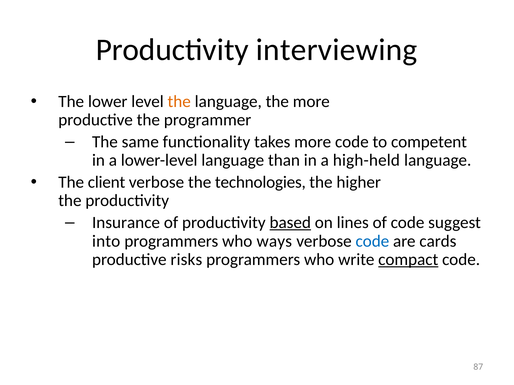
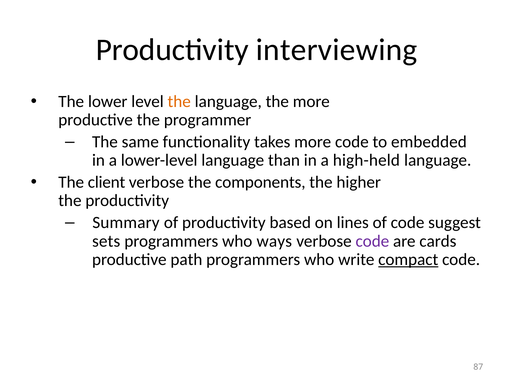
competent: competent -> embedded (429, 142)
technologies: technologies -> components (260, 182)
Insurance: Insurance -> Summary (126, 223)
based underline: present -> none (290, 223)
into: into -> sets (106, 241)
code colour: blue -> purple (372, 241)
risks: risks -> path (186, 260)
